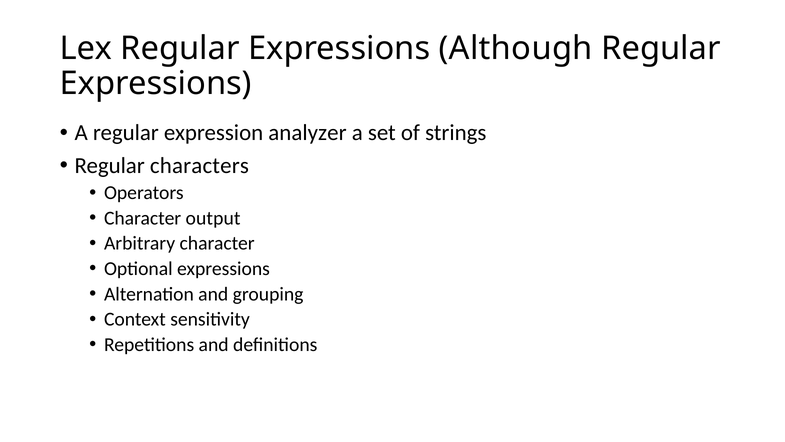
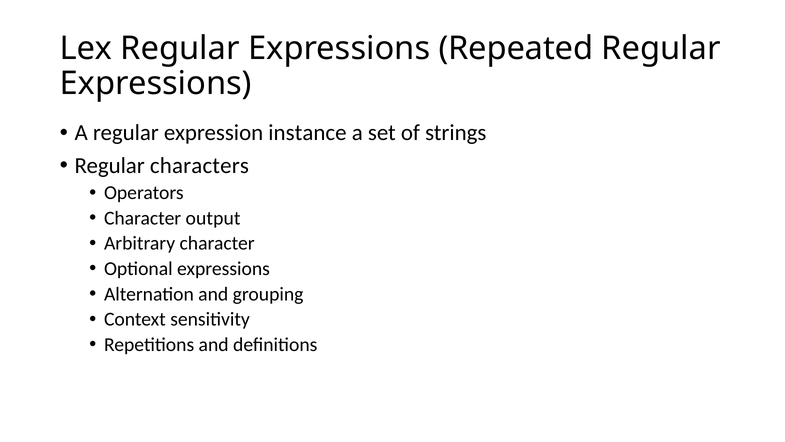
Although: Although -> Repeated (516, 48)
analyzer: analyzer -> instance (307, 133)
